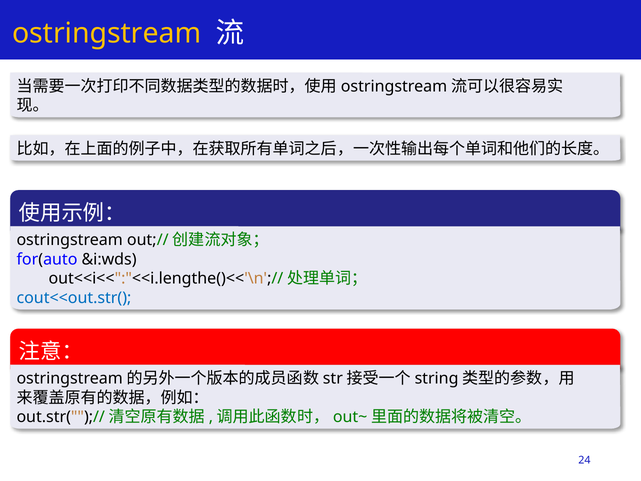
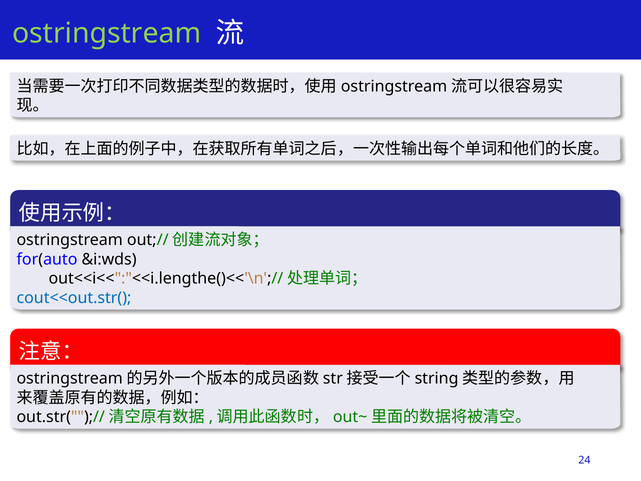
ostringstream colour: yellow -> light green (107, 33)
